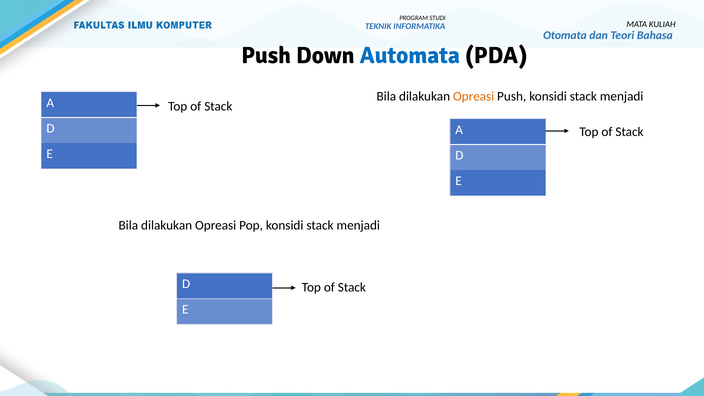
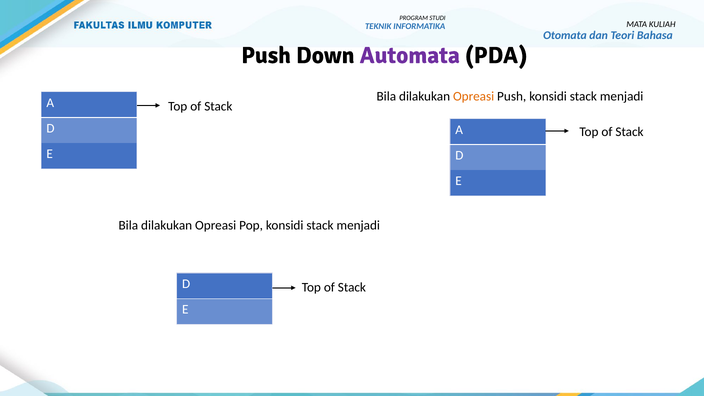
Automata colour: blue -> purple (410, 55)
